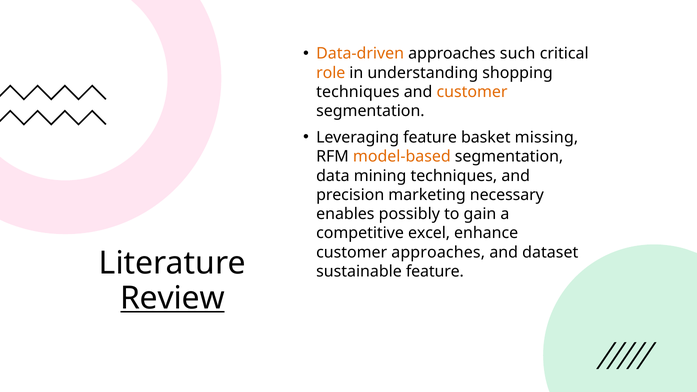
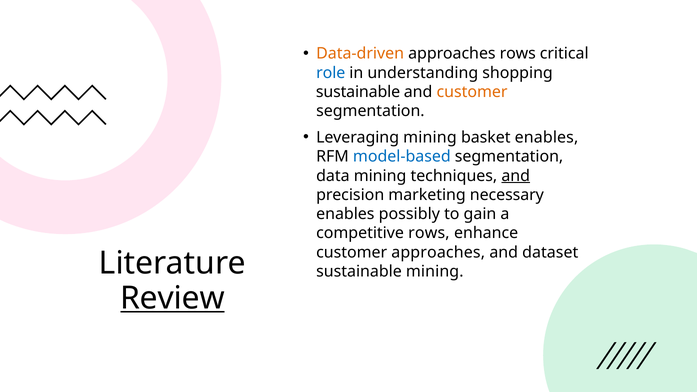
approaches such: such -> rows (518, 54)
role colour: orange -> blue (331, 73)
techniques: techniques -> sustainable (358, 92)
Leveraging feature: feature -> mining (430, 138)
basket missing: missing -> enables (547, 138)
model-based colour: orange -> blue (402, 157)
and underline: none -> present (516, 176)
competitive excel: excel -> rows (429, 233)
sustainable feature: feature -> mining (435, 271)
